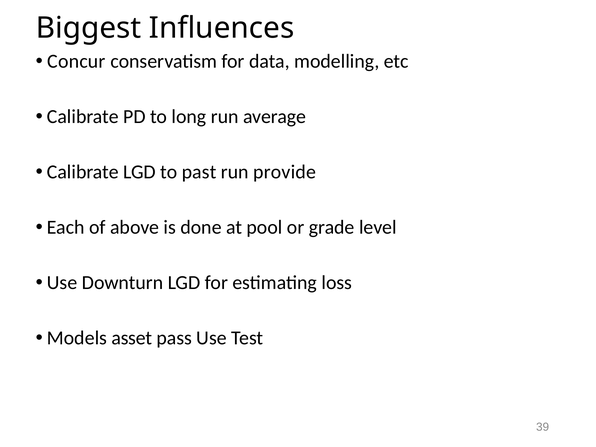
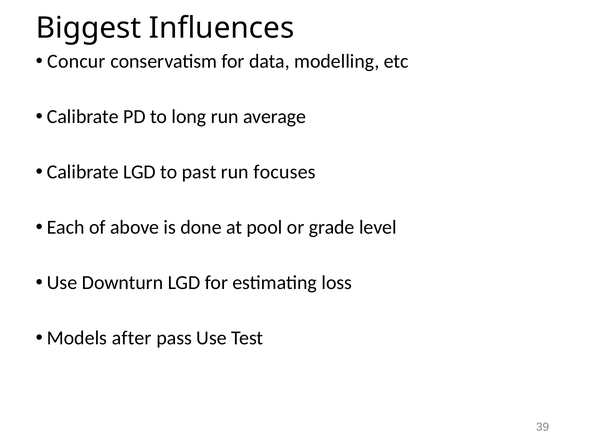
provide: provide -> focuses (285, 172)
asset: asset -> after (132, 338)
